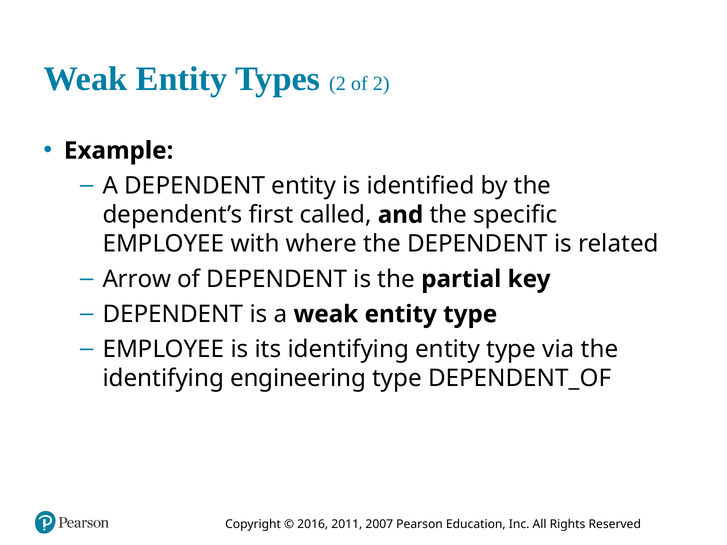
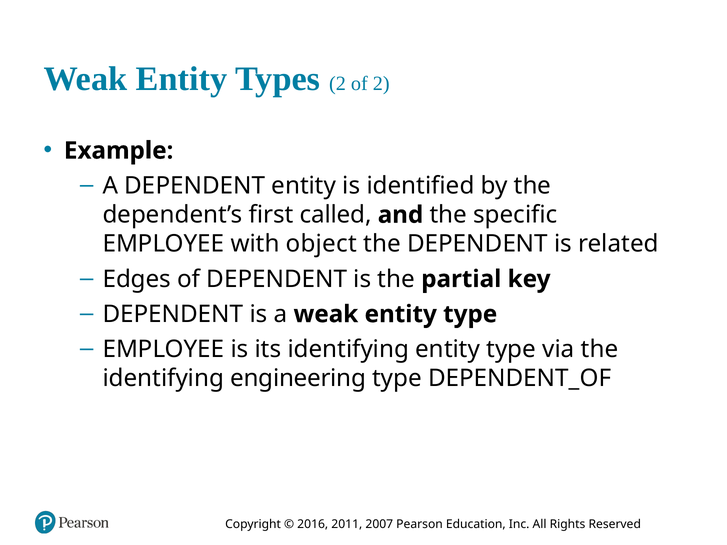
where: where -> object (321, 244)
Arrow: Arrow -> Edges (137, 279)
